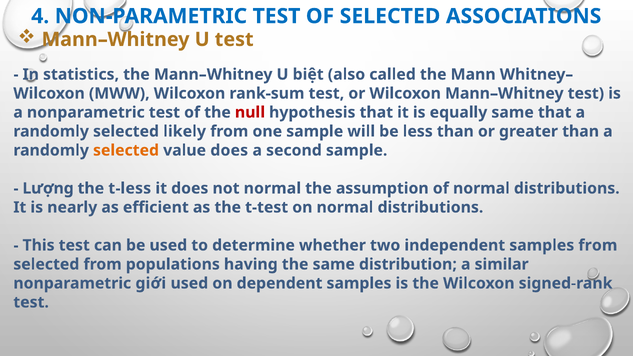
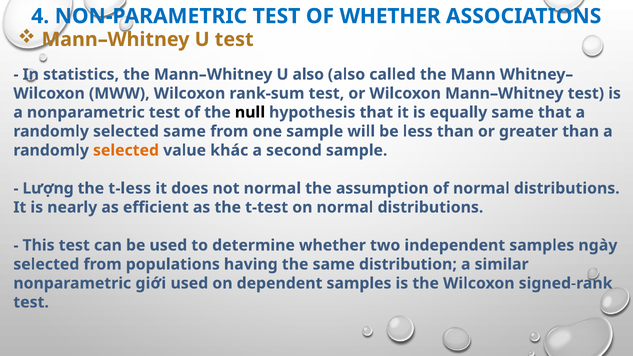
OF SELECTED: SELECTED -> WHETHER (390, 16)
U biệt: biệt -> also (308, 74)
null colour: red -> black (250, 112)
selected likely: likely -> same (185, 131)
value does: does -> khác (229, 150)
samples from: from -> ngày (598, 245)
